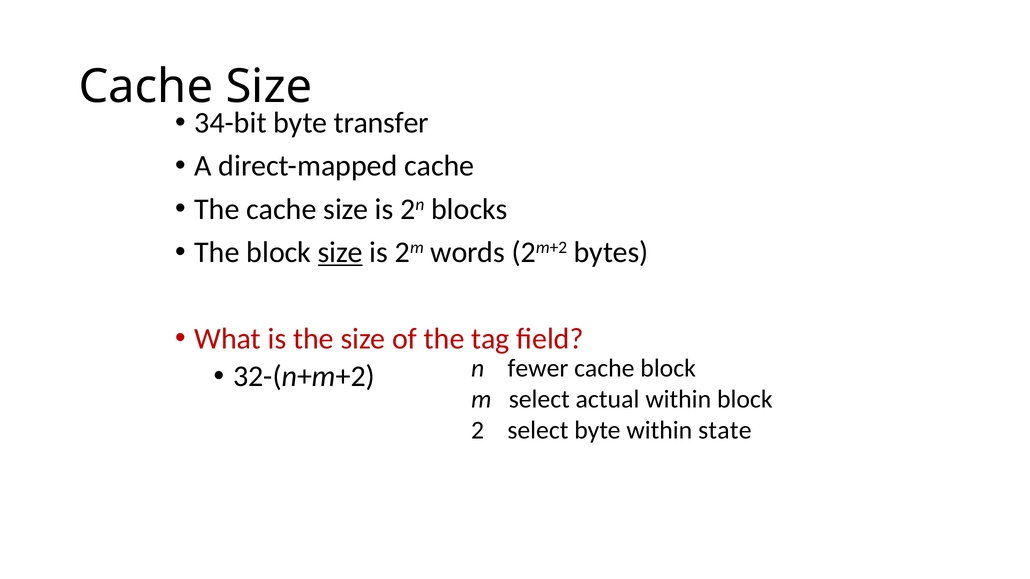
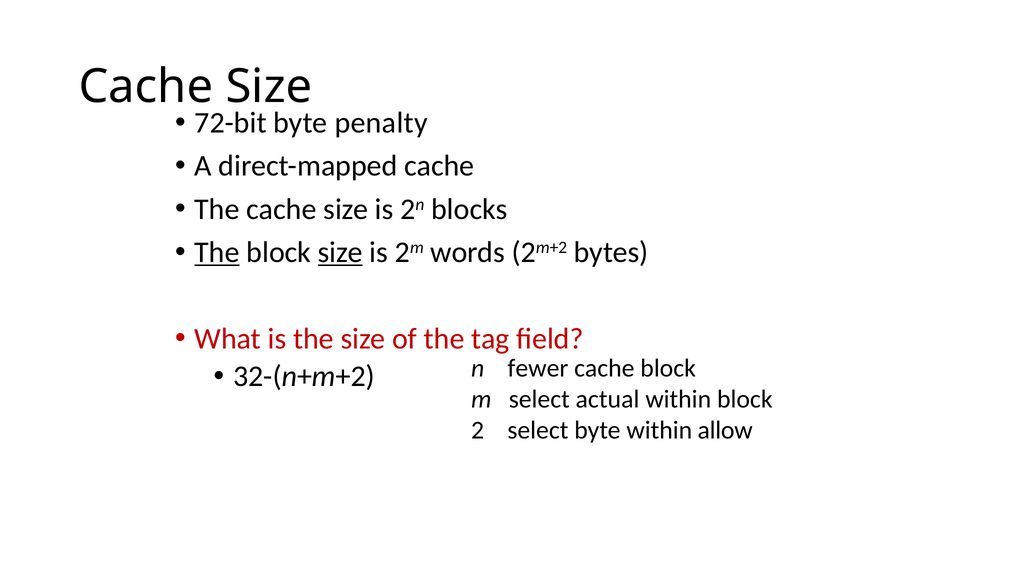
34-bit: 34-bit -> 72-bit (231, 123)
transfer: transfer -> penalty (381, 123)
The underline: none -> present (217, 252)
state: state -> allow (725, 430)
